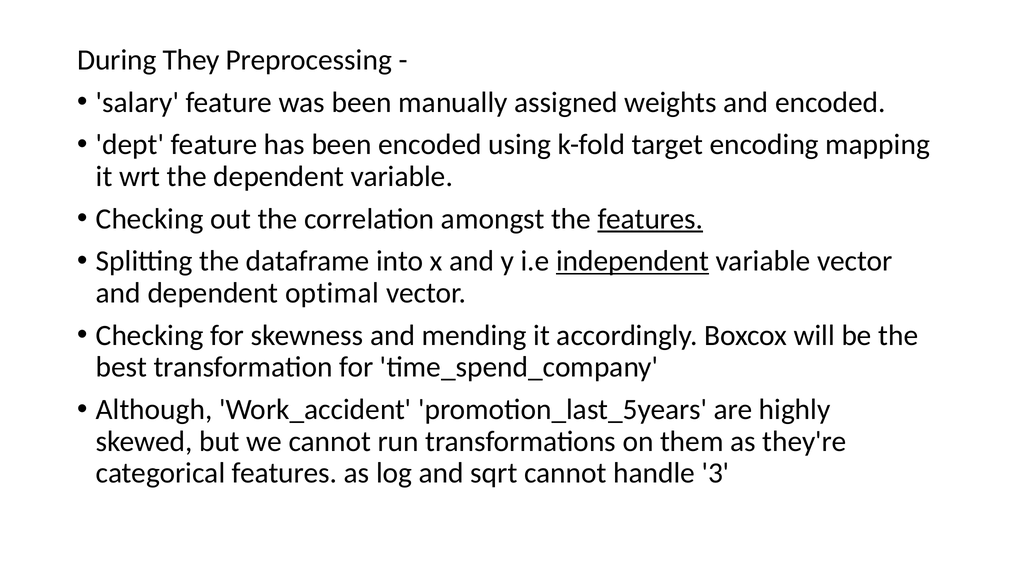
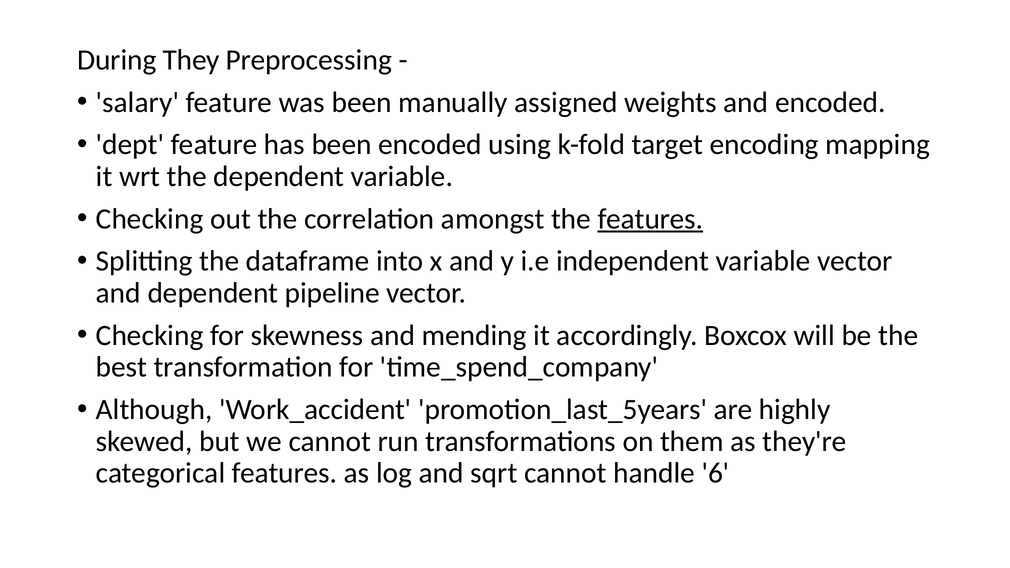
independent underline: present -> none (633, 261)
optimal: optimal -> pipeline (332, 293)
3: 3 -> 6 (715, 473)
